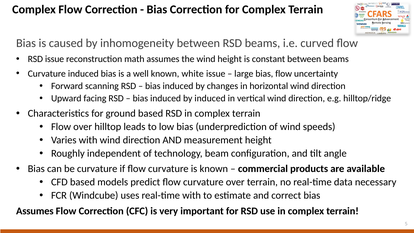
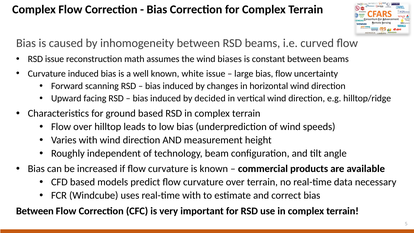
wind height: height -> biases (230, 59)
by induced: induced -> decided (210, 98)
be curvature: curvature -> increased (97, 169)
Assumes: Assumes -> Between (35, 211)
